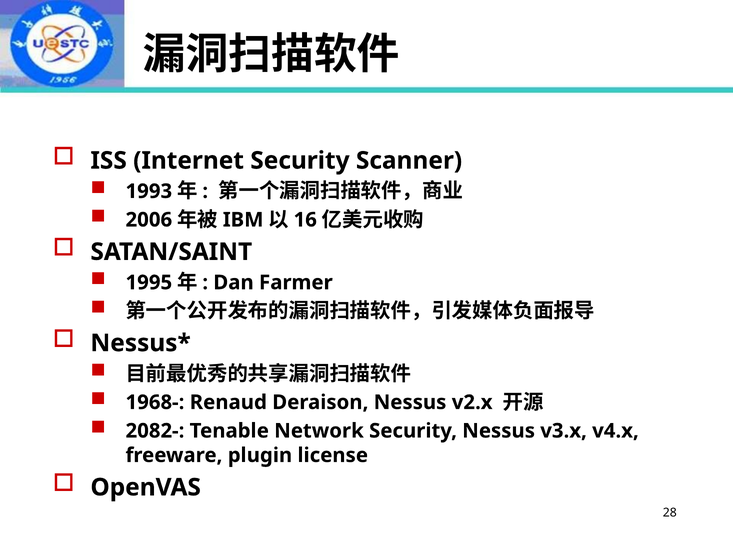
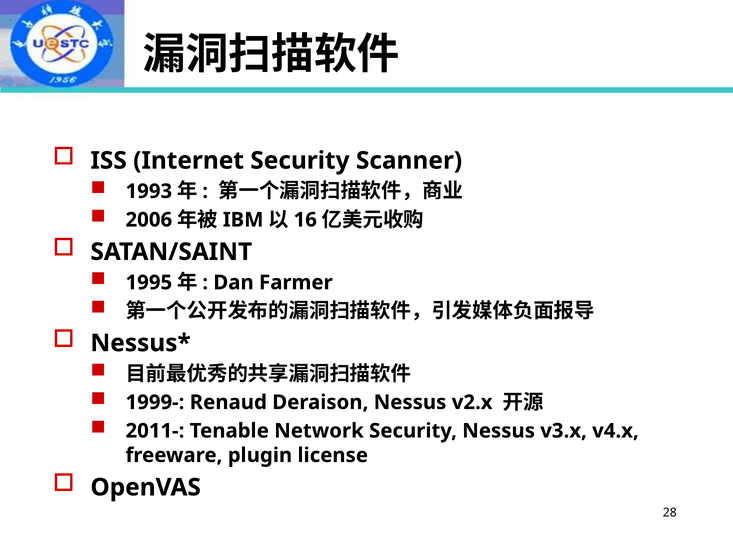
1968-: 1968- -> 1999- (155, 402)
2082-: 2082- -> 2011- (155, 431)
